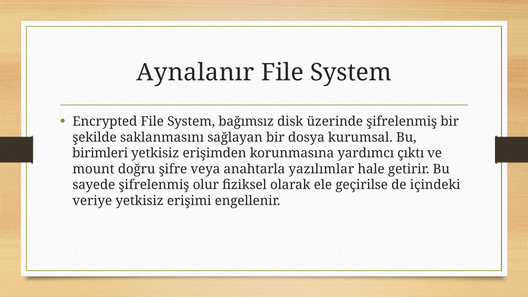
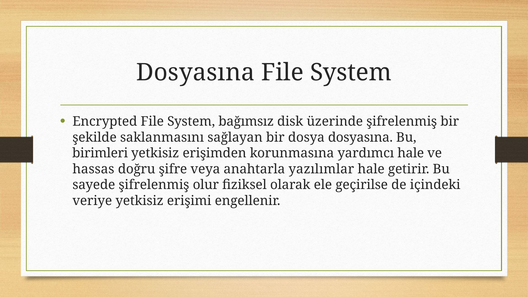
Aynalanır: Aynalanır -> Dosyasına (195, 72)
dosya kurumsal: kurumsal -> dosyasına (360, 137)
yardımcı çıktı: çıktı -> hale (411, 153)
mount: mount -> hassas (93, 169)
